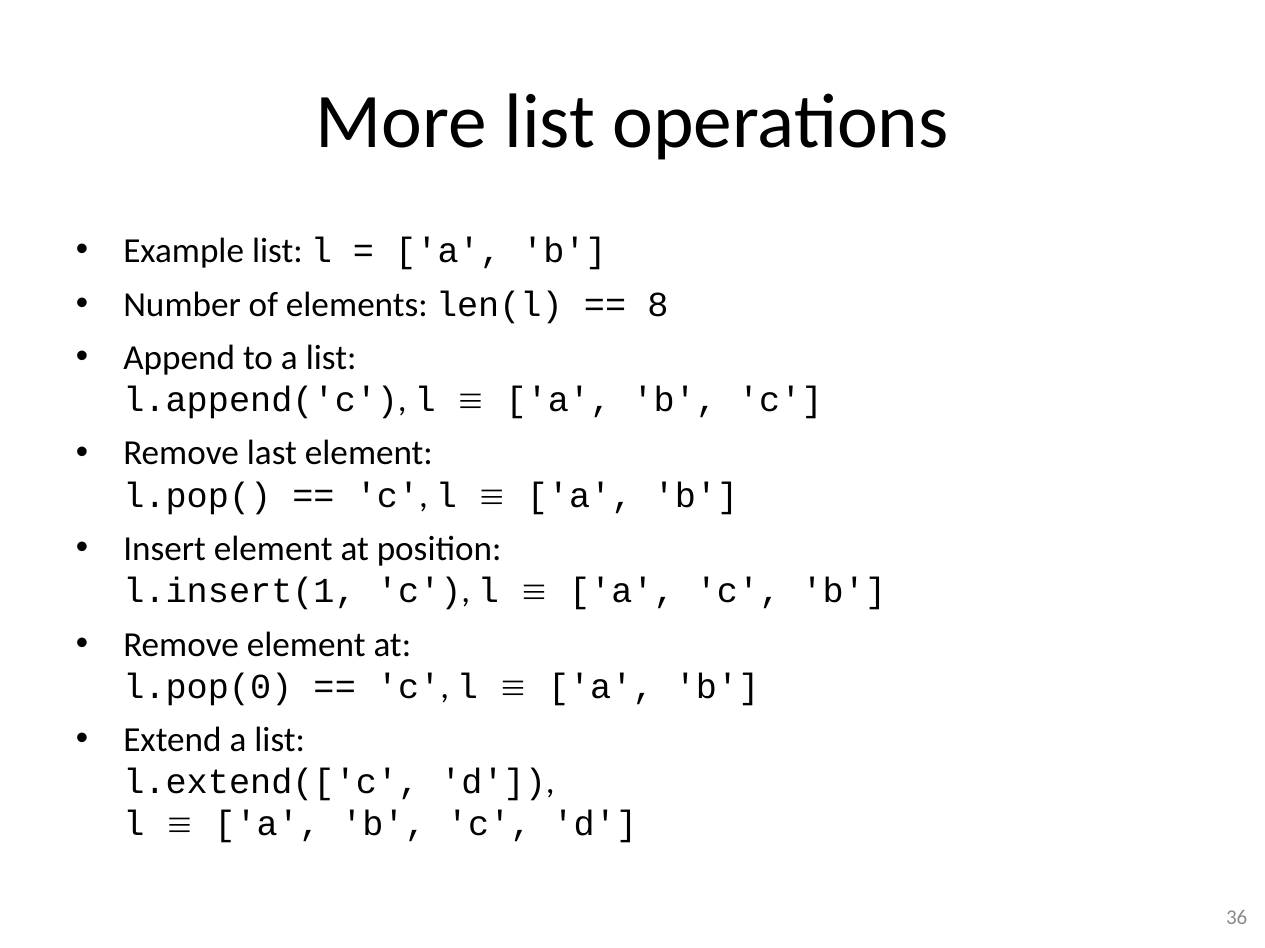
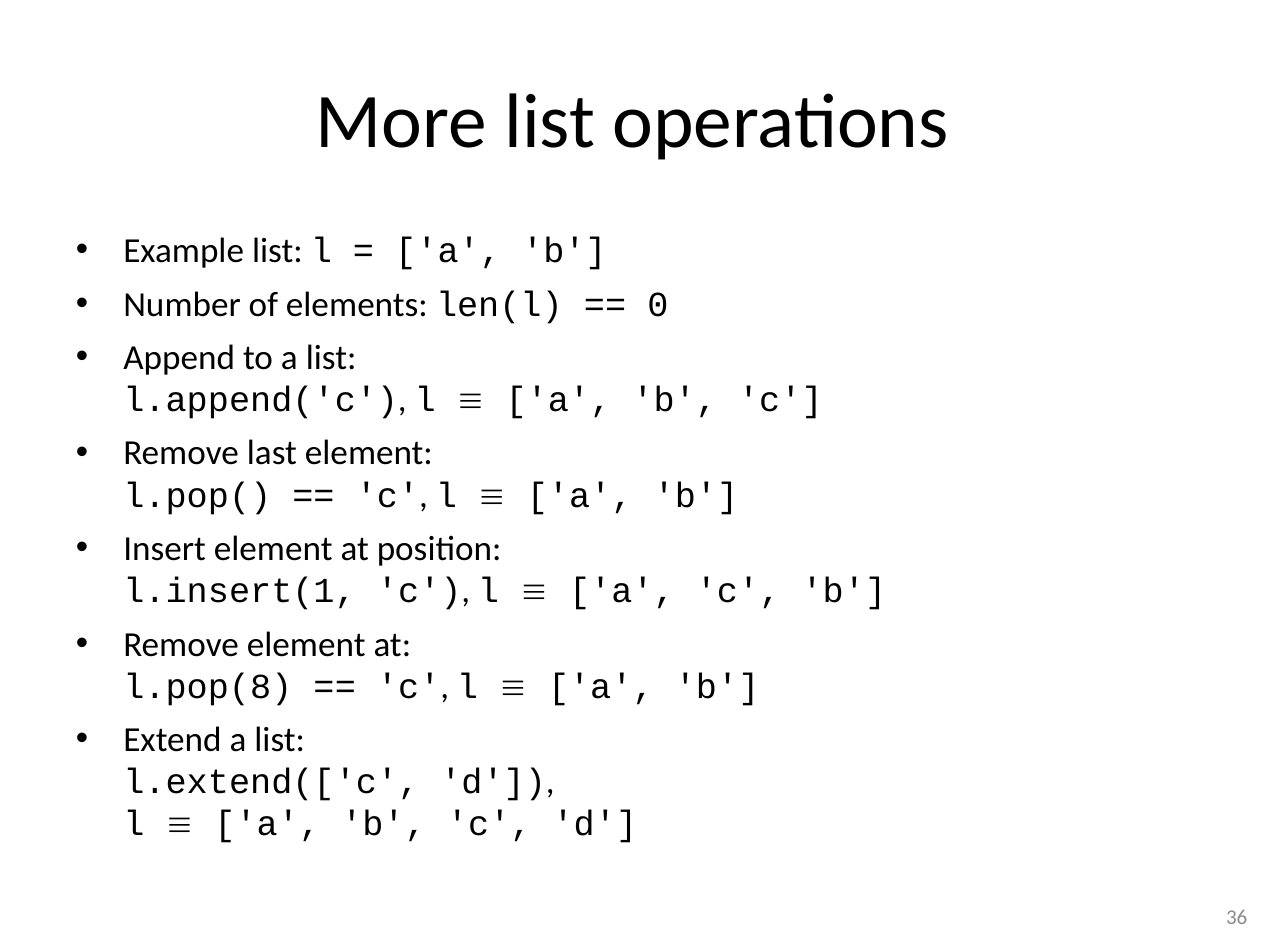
8: 8 -> 0 (658, 305)
l.pop(0: l.pop(0 -> l.pop(8 (208, 687)
